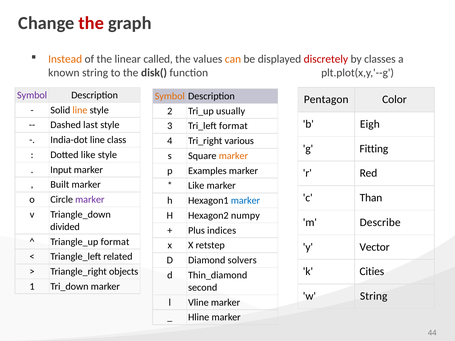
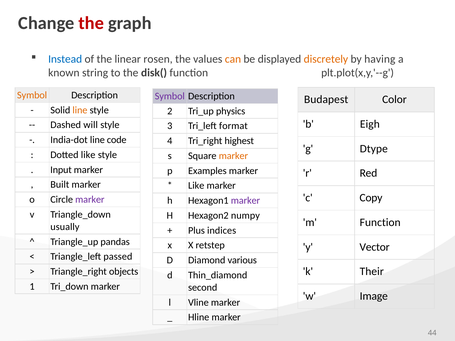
Instead colour: orange -> blue (65, 59)
called: called -> rosen (158, 59)
discretely colour: red -> orange (326, 59)
classes: classes -> having (380, 59)
Symbol colour: purple -> orange (32, 95)
Symbol colour: orange -> purple (170, 96)
Pentagon: Pentagon -> Budapest (326, 100)
usually: usually -> physics (231, 111)
last: last -> will (91, 125)
class: class -> code (117, 140)
various: various -> highest (239, 141)
Fitting: Fitting -> Dtype (374, 149)
Than: Than -> Copy (371, 198)
marker colour: blue -> purple (245, 201)
m Describe: Describe -> Function (380, 223)
divided: divided -> usually (65, 227)
format: format -> pandas (115, 242)
related: related -> passed (118, 257)
solvers: solvers -> various (242, 260)
Cities: Cities -> Their (372, 272)
w String: String -> Image (374, 296)
